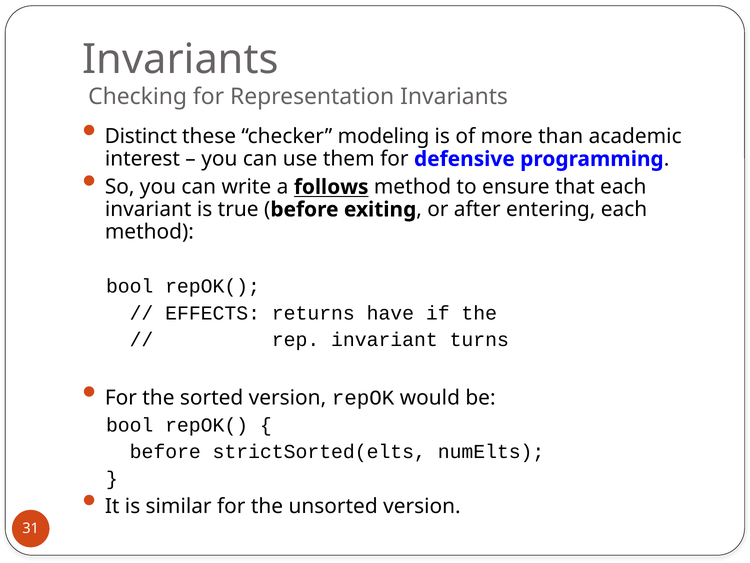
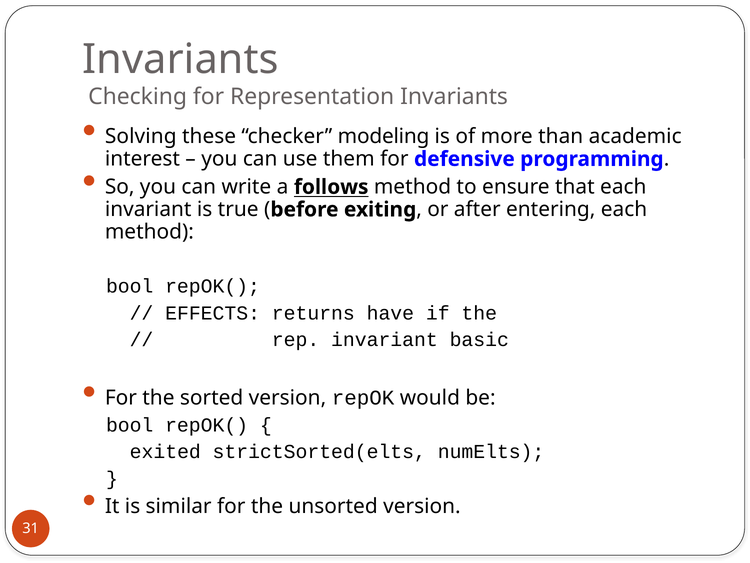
Distinct: Distinct -> Solving (141, 136)
turns: turns -> basic (479, 340)
before: before -> exited (165, 452)
